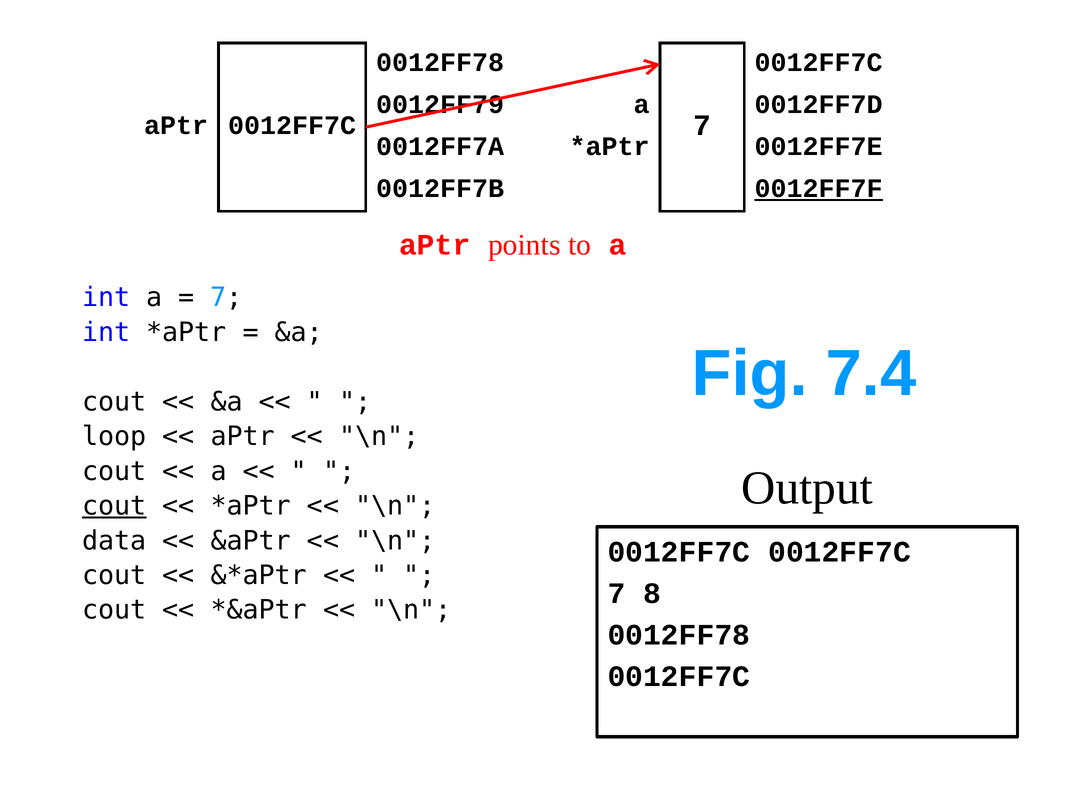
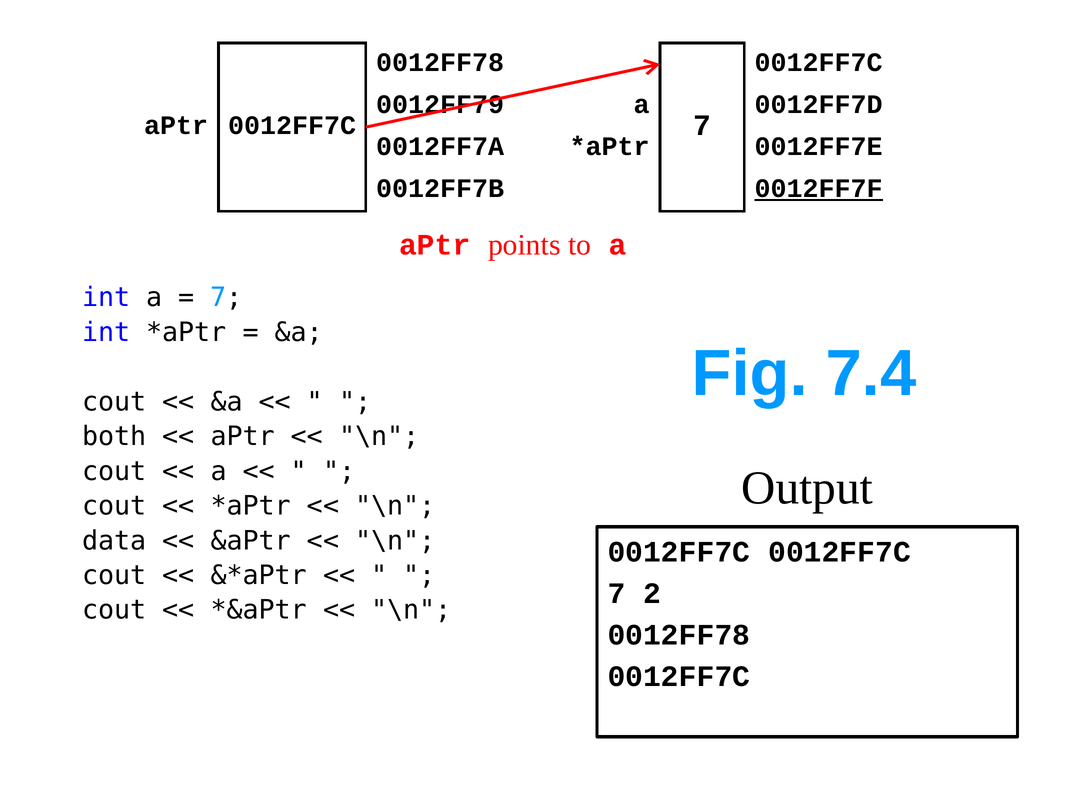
loop: loop -> both (114, 437)
cout underline: present -> none (114, 506)
8: 8 -> 2 (652, 593)
